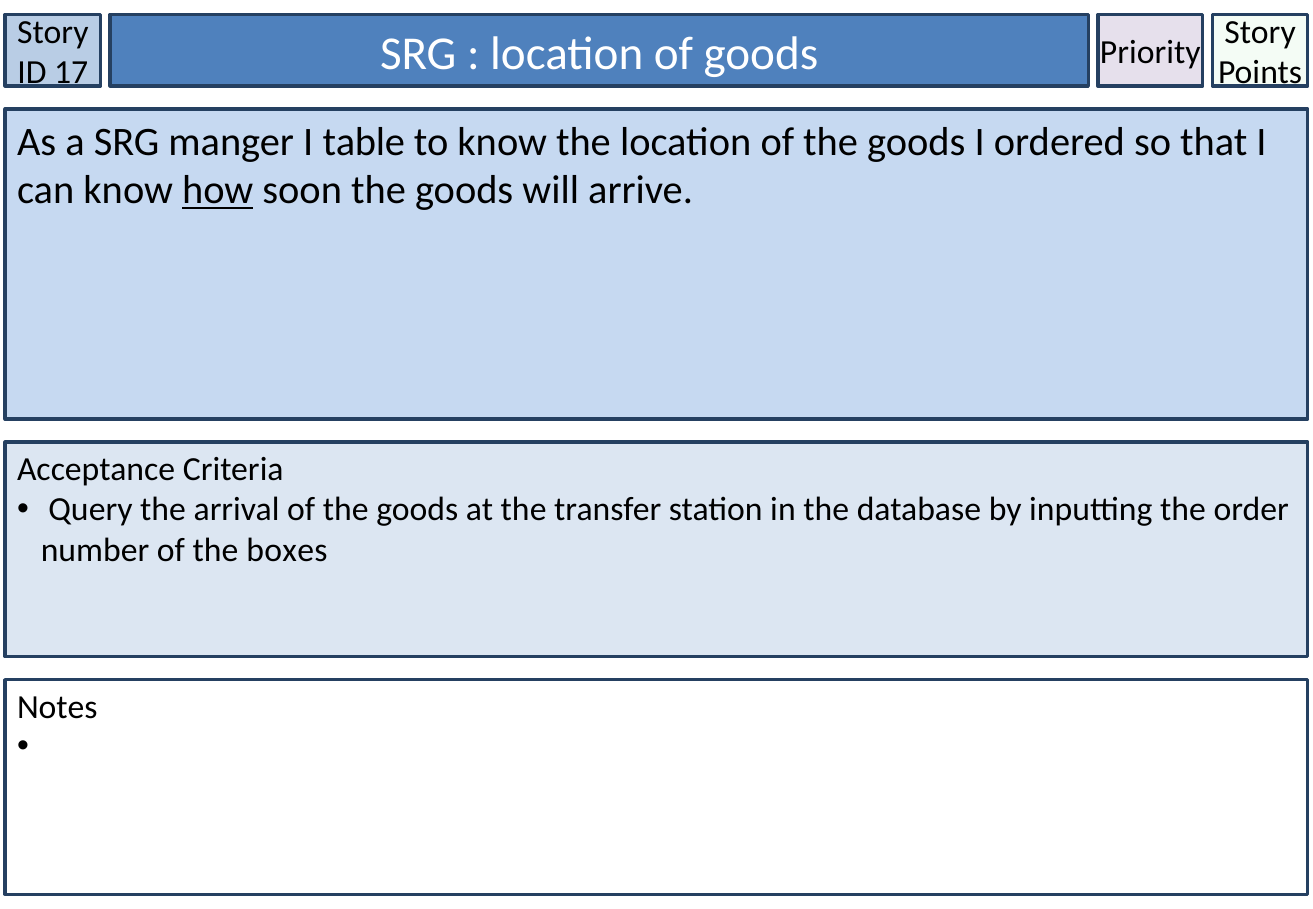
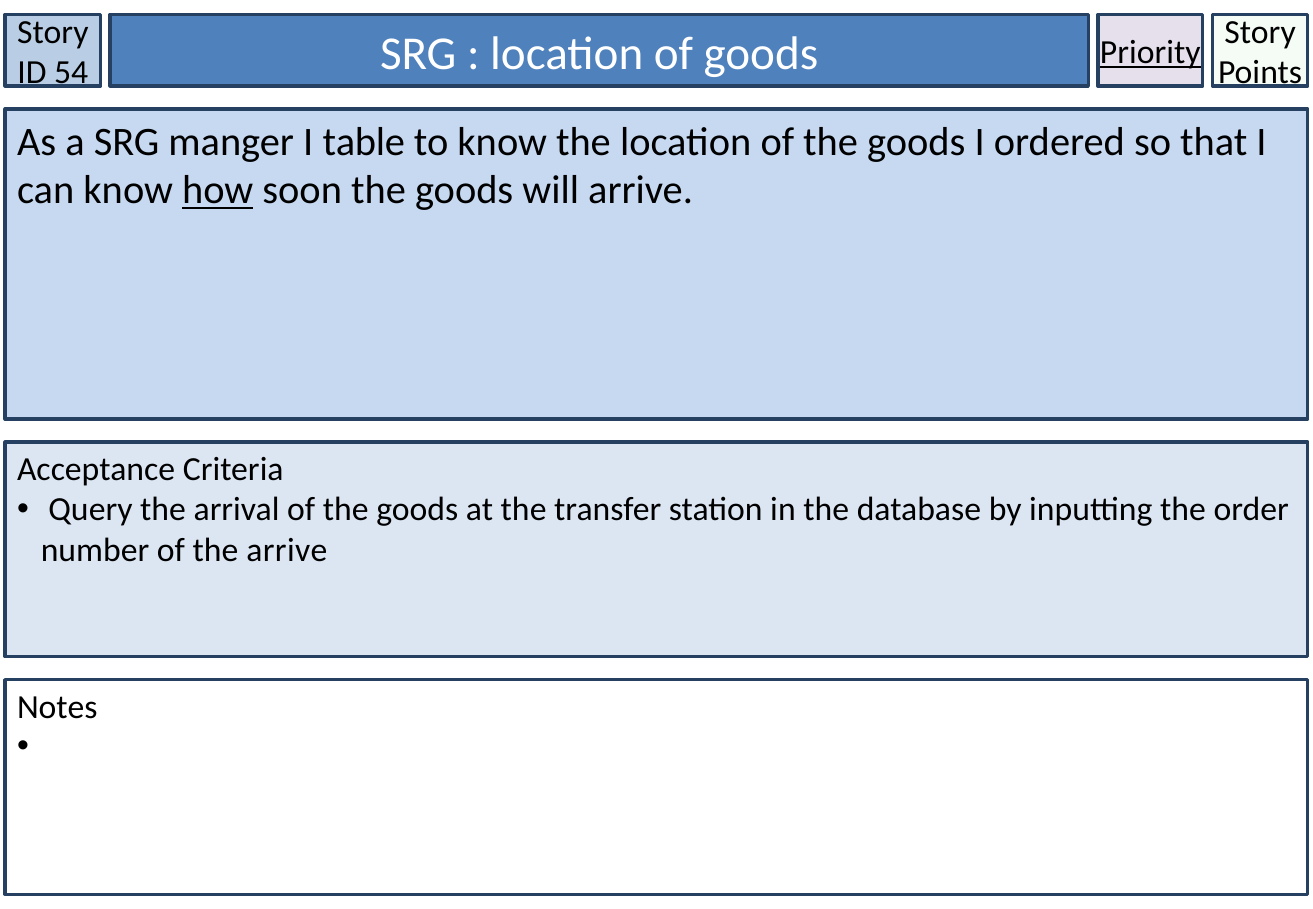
Priority underline: none -> present (1150, 53)
17: 17 -> 54 (71, 73)
the boxes: boxes -> arrive (287, 550)
